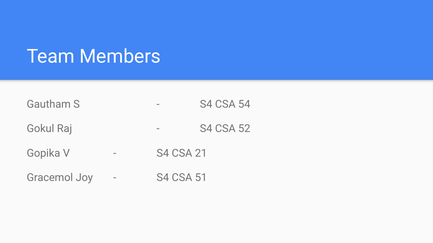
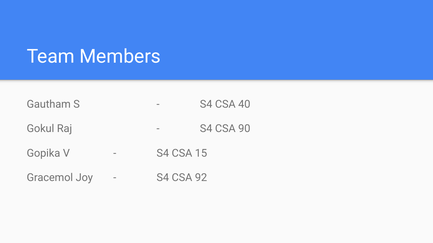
54: 54 -> 40 (244, 104)
52: 52 -> 90 (244, 129)
21: 21 -> 15 (201, 154)
51: 51 -> 92 (201, 178)
